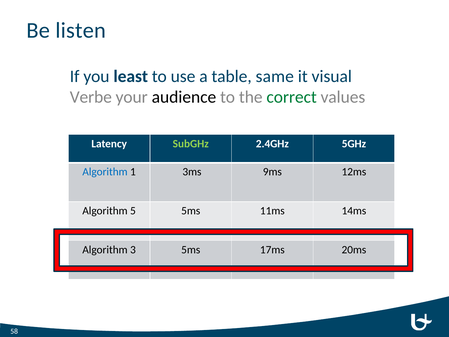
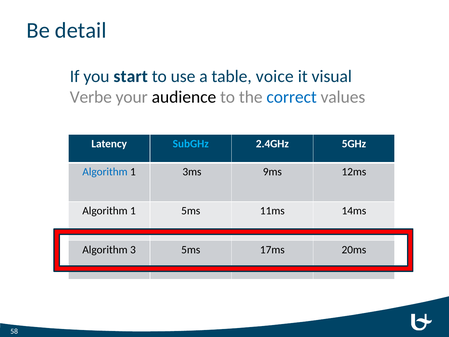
listen: listen -> detail (81, 30)
least: least -> start (131, 76)
same: same -> voice (275, 76)
correct colour: green -> blue (292, 97)
SubGHz colour: light green -> light blue (191, 144)
5: 5 -> 1 (133, 211)
